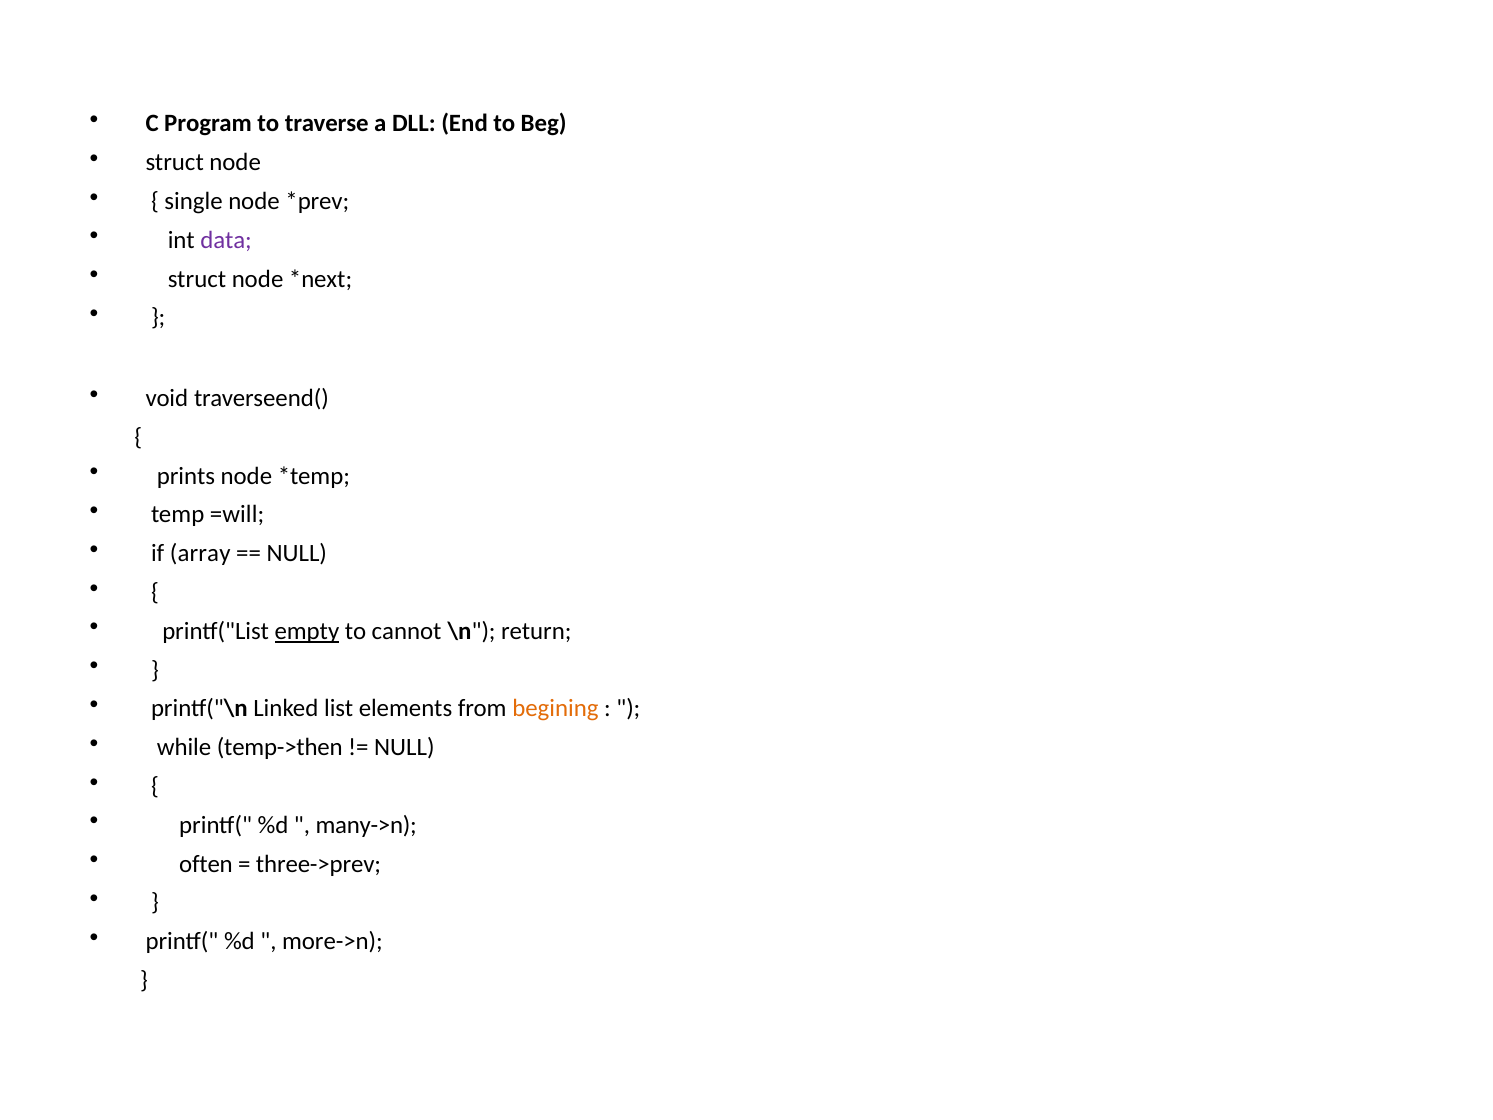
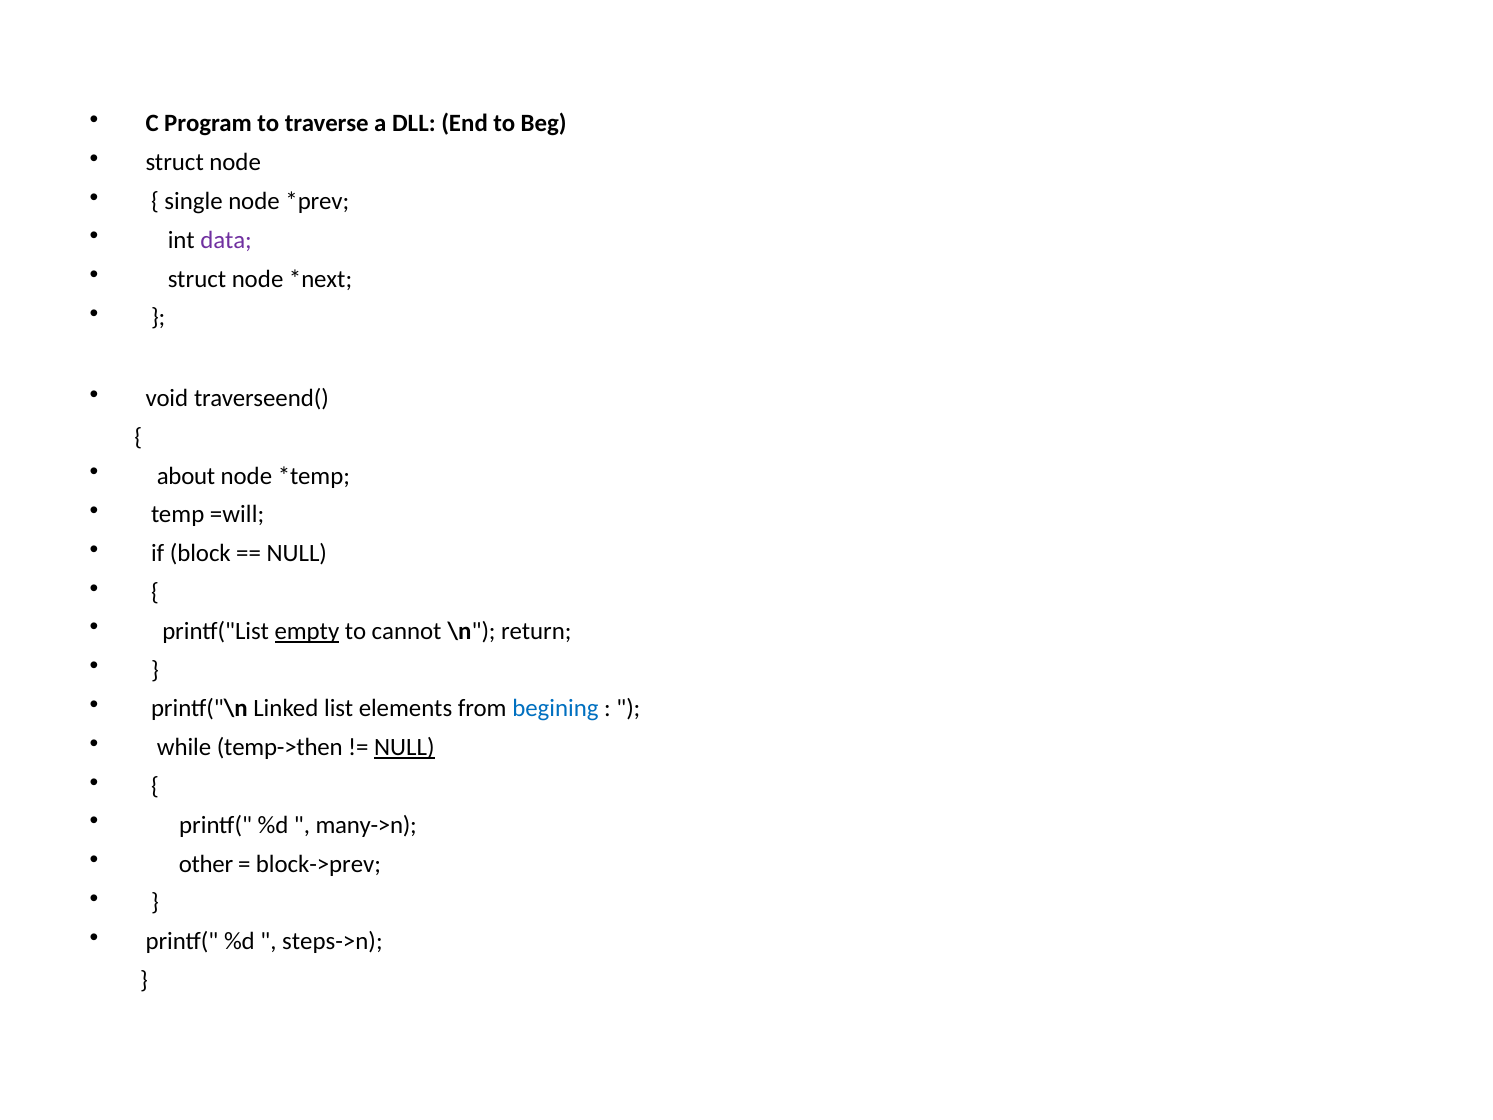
prints: prints -> about (186, 476)
array: array -> block (200, 553)
begining colour: orange -> blue (555, 709)
NULL underline: none -> present (404, 747)
often: often -> other (206, 864)
three->prev: three->prev -> block->prev (318, 864)
more->n: more->n -> steps->n (332, 941)
